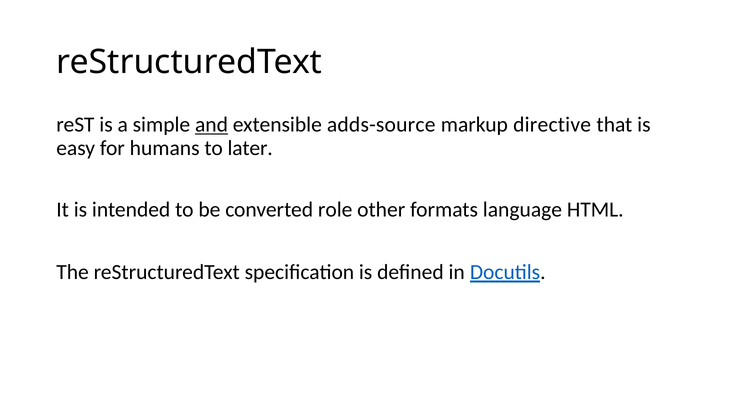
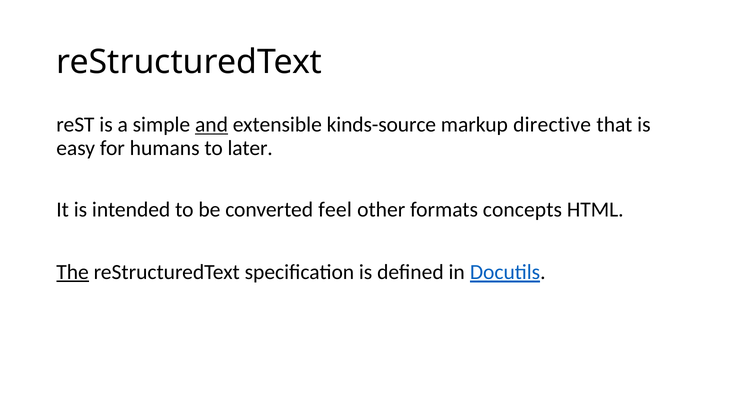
adds-source: adds-source -> kinds-source (381, 125)
role: role -> feel (335, 210)
language: language -> concepts (522, 210)
The underline: none -> present (73, 272)
